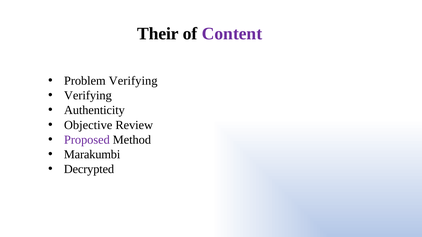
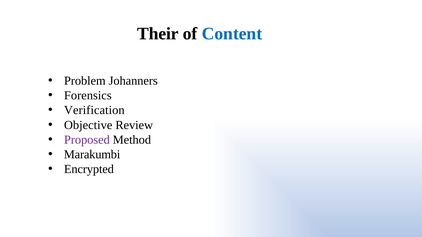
Content colour: purple -> blue (232, 34)
Problem Verifying: Verifying -> Johanners (133, 81)
Verifying: Verifying -> Forensics (88, 96)
Authenticity: Authenticity -> Verification (94, 110)
Decrypted: Decrypted -> Encrypted (89, 169)
